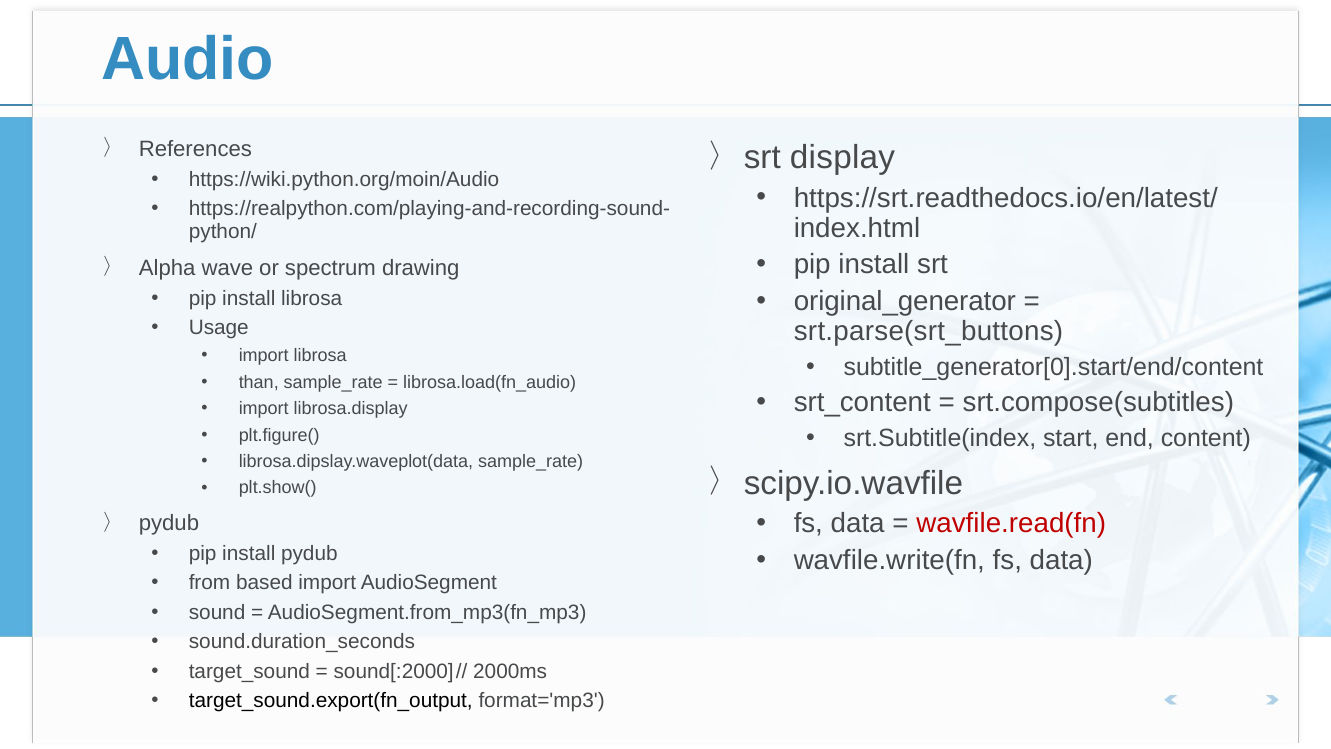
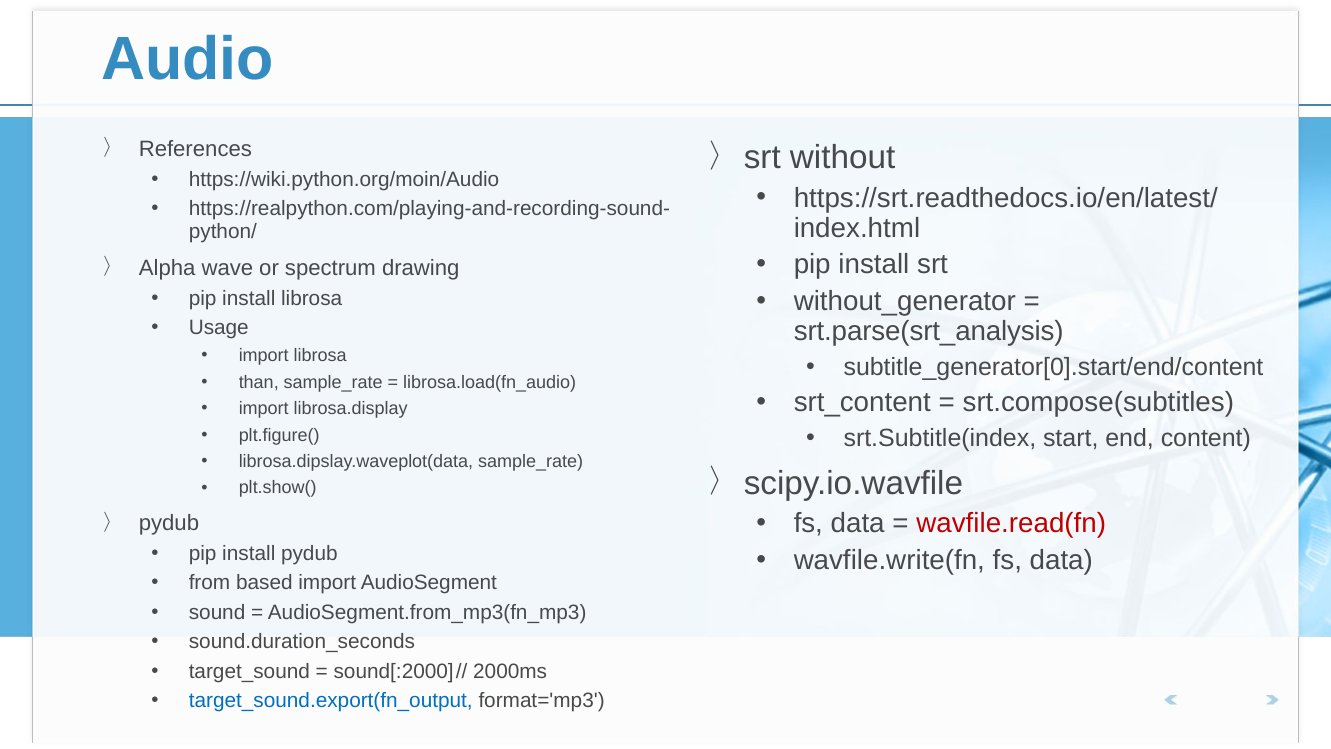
display: display -> without (843, 158)
original_generator: original_generator -> without_generator (905, 302)
srt.parse(srt_buttons: srt.parse(srt_buttons -> srt.parse(srt_analysis (929, 332)
target_sound.export(fn_output colour: black -> blue (331, 700)
